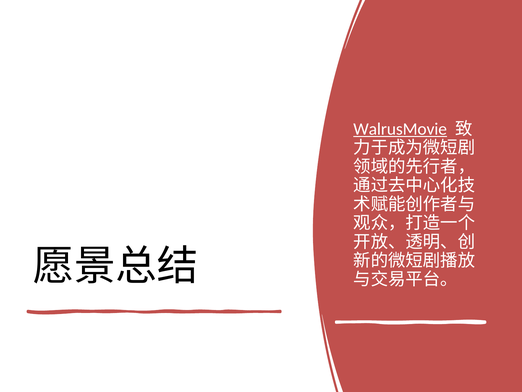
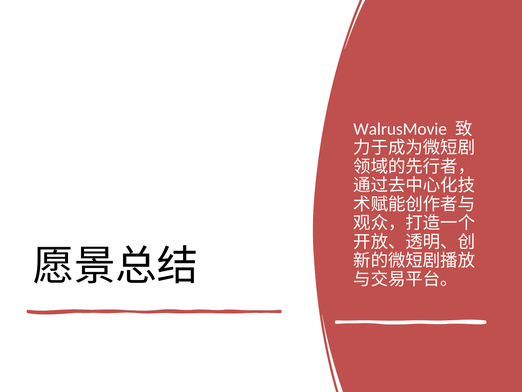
WalrusMovie underline: present -> none (400, 129)
